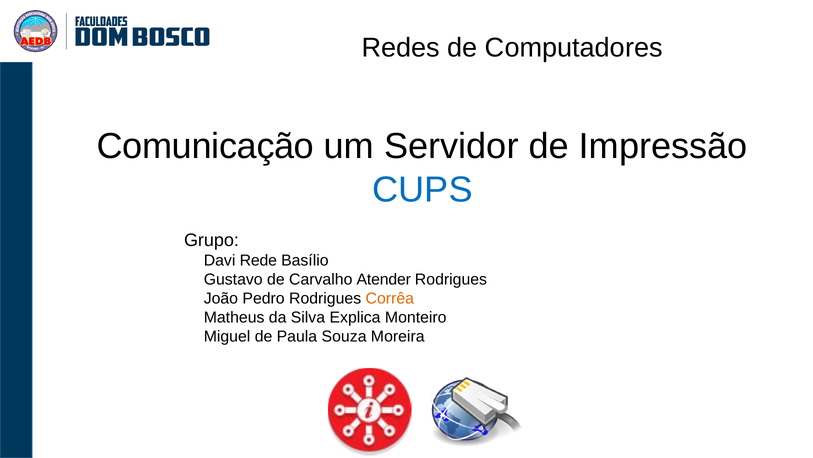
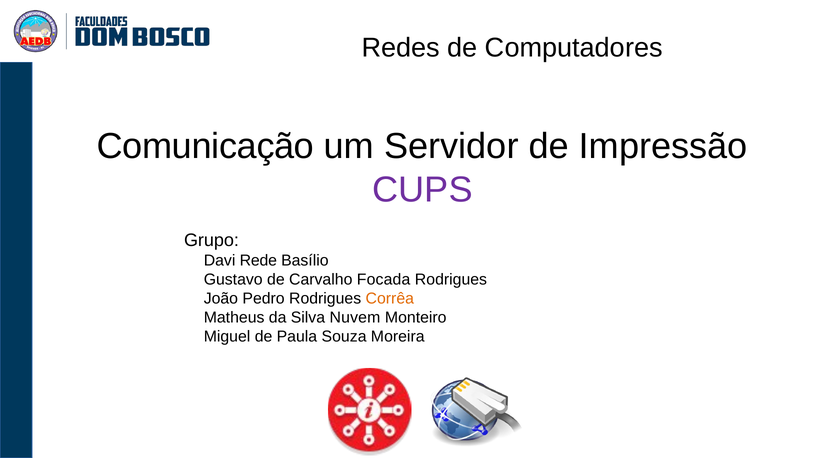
CUPS colour: blue -> purple (422, 190)
Atender: Atender -> Focada (384, 279)
Explica: Explica -> Nuvem (355, 317)
